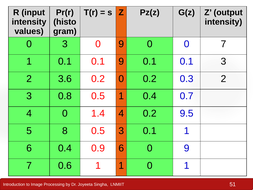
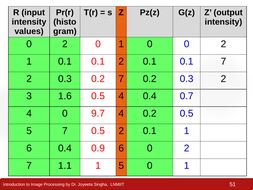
3: 3 -> 2 (65, 44)
9: 9 -> 1 (121, 44)
0 0 7: 7 -> 2 (223, 44)
0.1 9: 9 -> 2 (121, 61)
0.1 3: 3 -> 7 (223, 61)
2 3.6: 3.6 -> 0.3 (65, 79)
0.2 0: 0 -> 7 (121, 79)
0.8: 0.8 -> 1.6 (65, 96)
0.5 1: 1 -> 4 (121, 96)
1.4: 1.4 -> 9.7 (98, 113)
0.2 9.5: 9.5 -> 0.5 (187, 113)
5 8: 8 -> 7 (65, 131)
0.5 3: 3 -> 2 (121, 131)
6 0 9: 9 -> 2 (187, 148)
0.6: 0.6 -> 1.1 (65, 165)
1 1: 1 -> 5 (121, 165)
